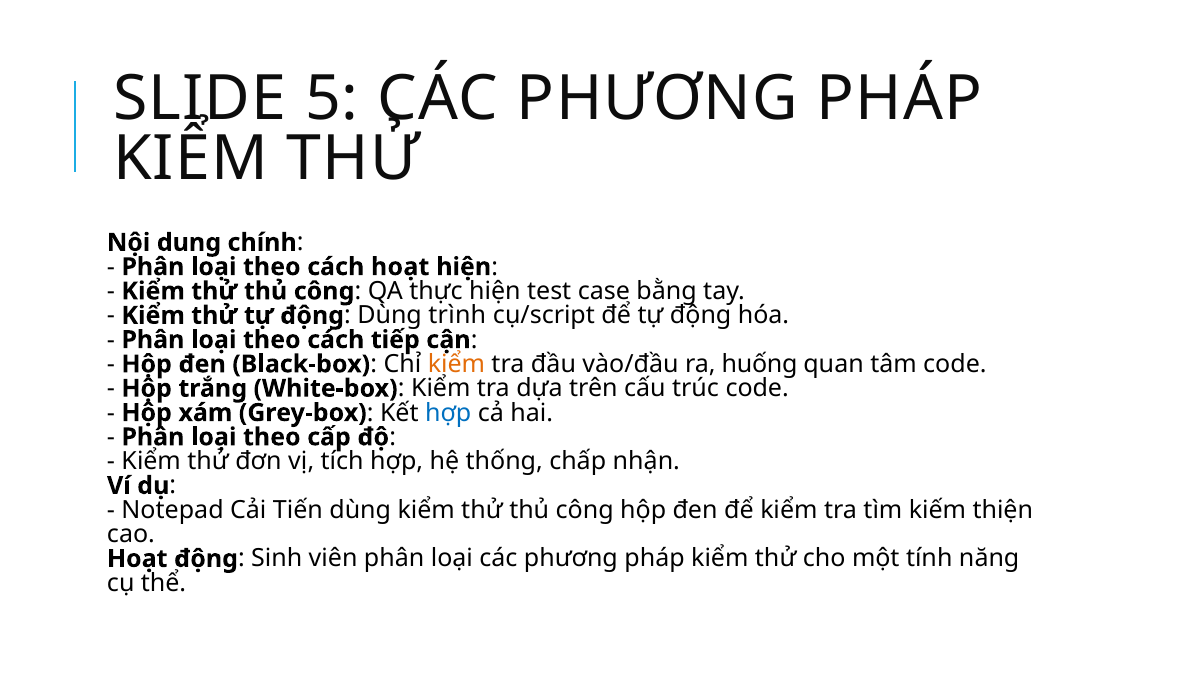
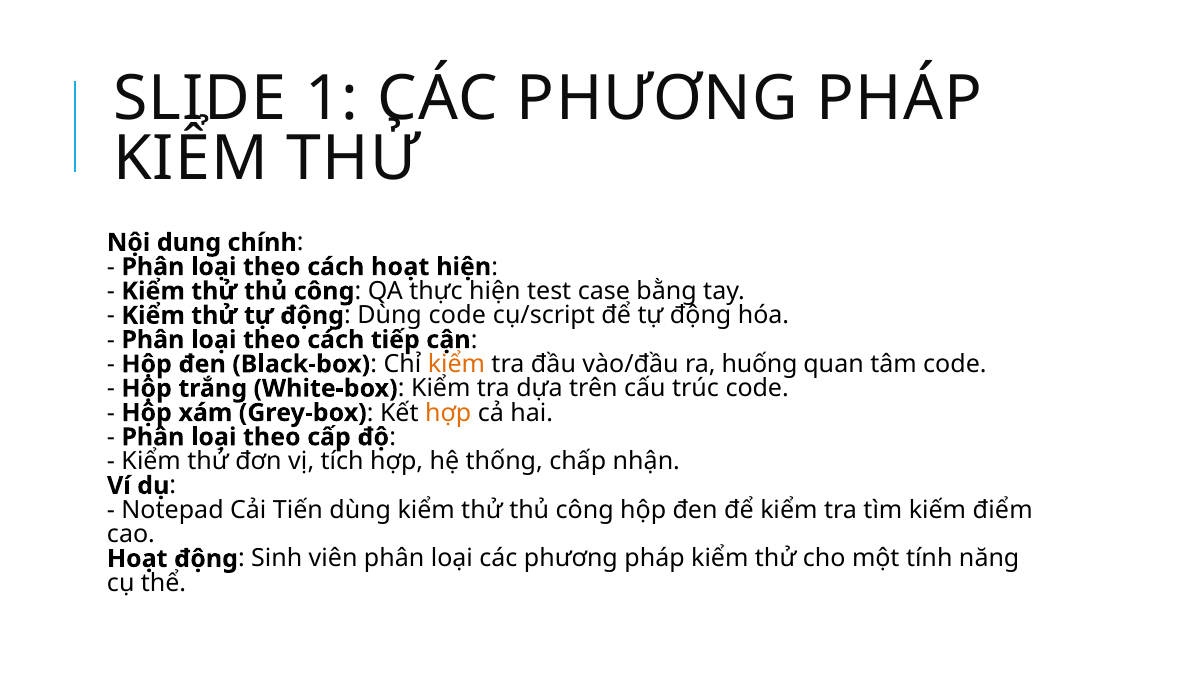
5: 5 -> 1 (332, 99)
Dùng trình: trình -> code (457, 316)
hợp colour: blue -> orange (448, 413)
thiện: thiện -> điểm (1003, 510)
